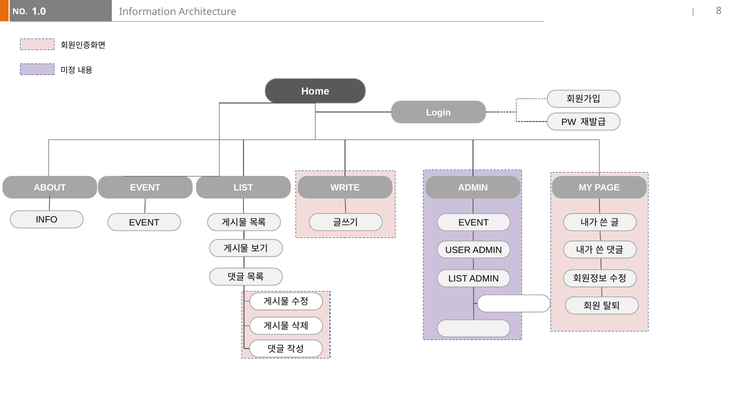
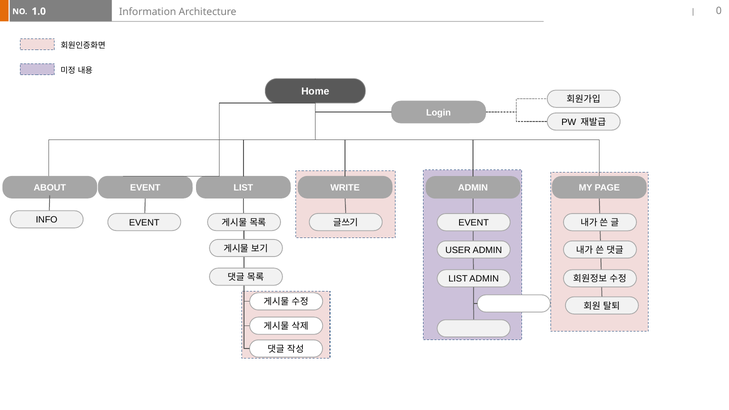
8: 8 -> 0 (719, 11)
